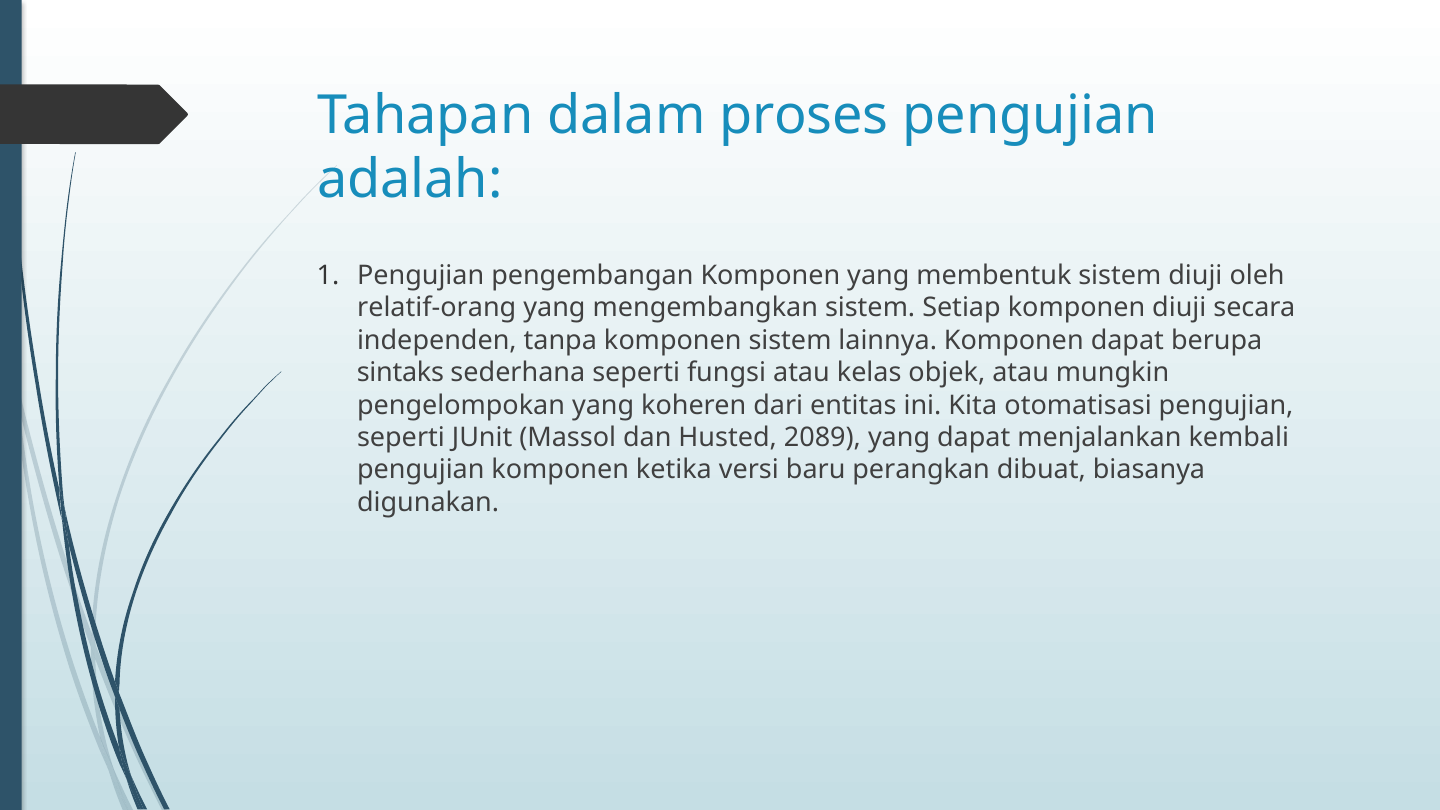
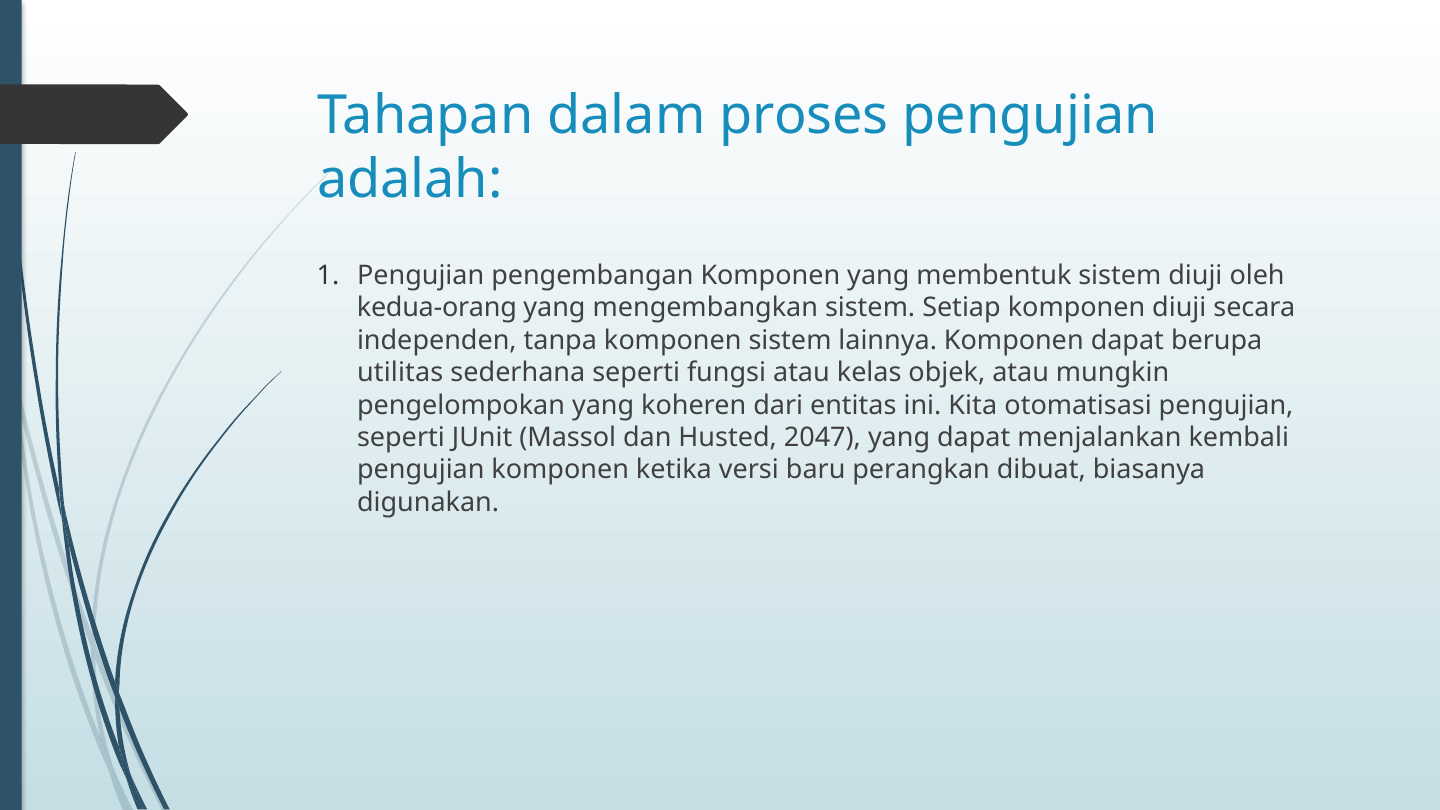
relatif-orang: relatif-orang -> kedua-orang (437, 308)
sintaks: sintaks -> utilitas (400, 373)
2089: 2089 -> 2047 (822, 437)
